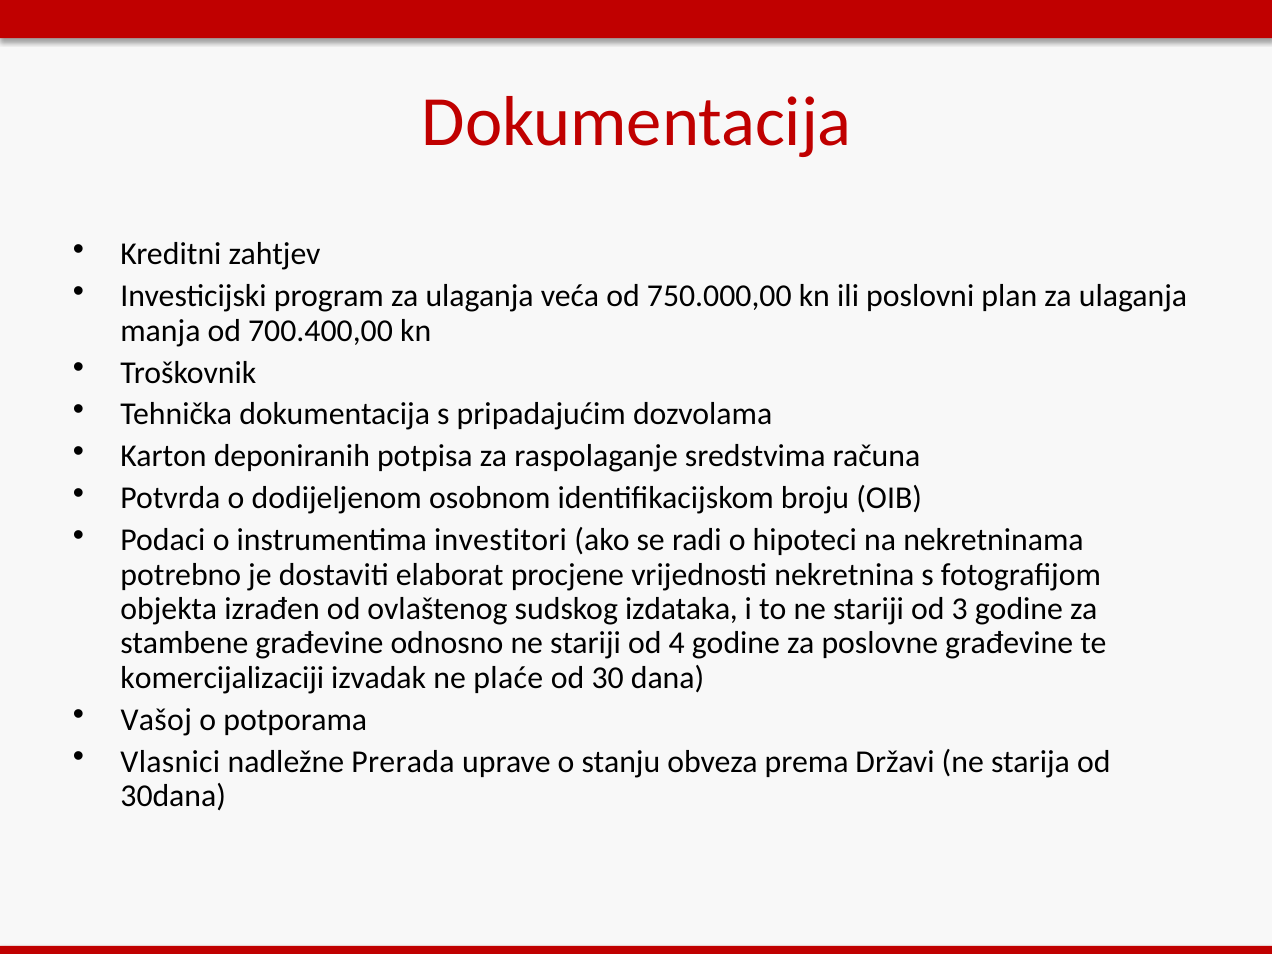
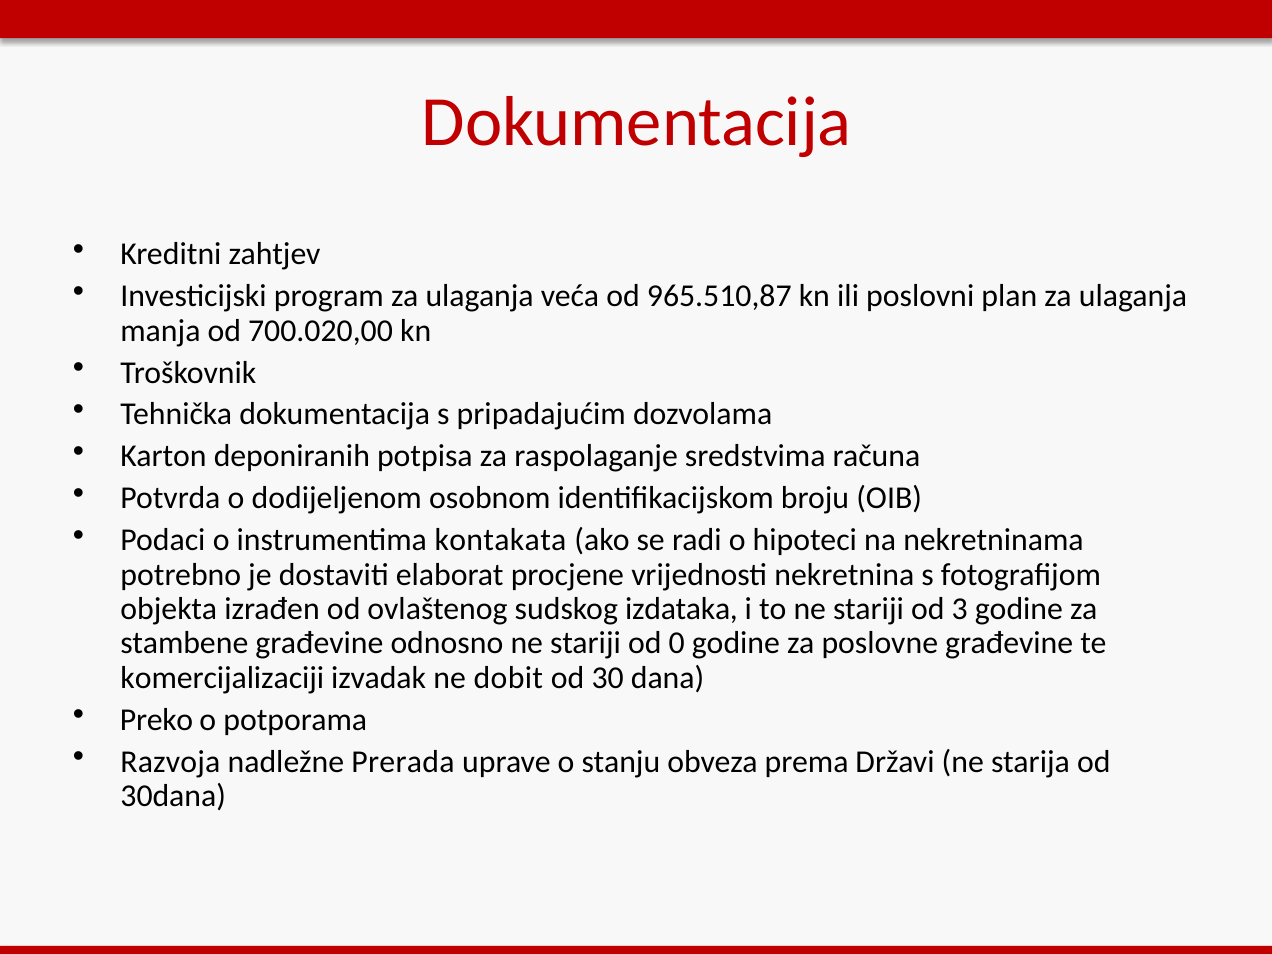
750.000,00: 750.000,00 -> 965.510,87 (719, 296)
700.400,00: 700.400,00 -> 700.020,00 (321, 331)
investitori: investitori -> kontakata (501, 540)
4: 4 -> 0 (677, 643)
plaće: plaće -> dobit (508, 678)
Vašoj: Vašoj -> Preko (157, 720)
Vlasnici: Vlasnici -> Razvoja (170, 762)
